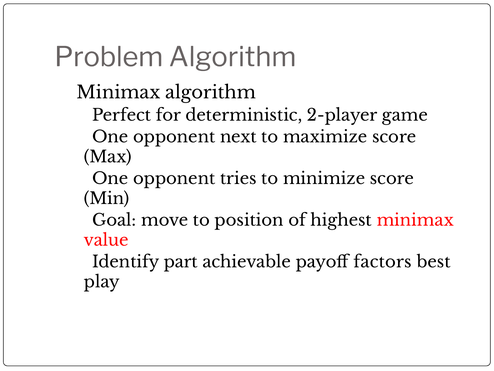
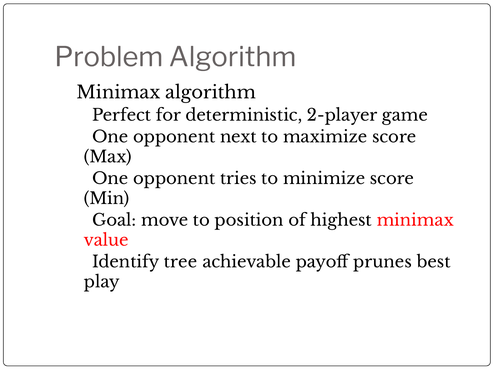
part: part -> tree (181, 262)
factors: factors -> prunes (383, 262)
